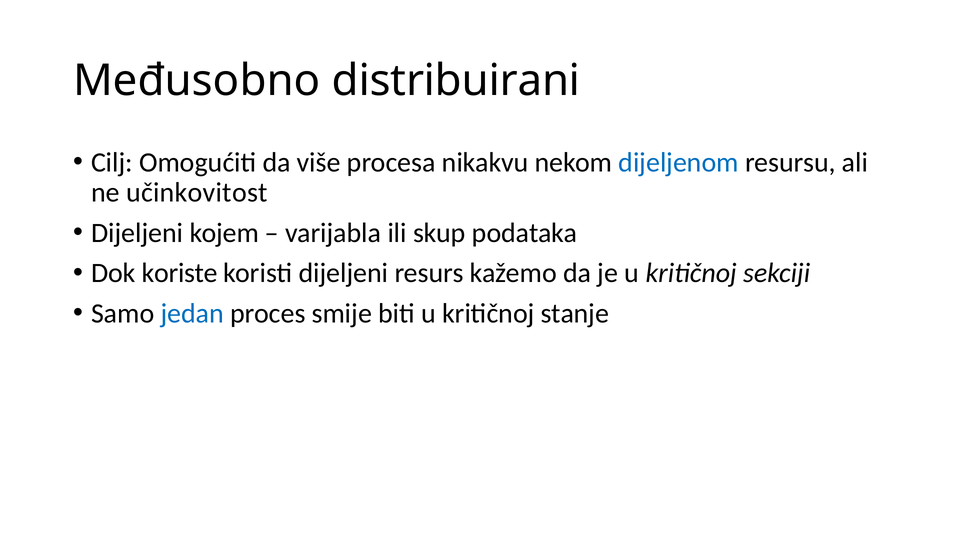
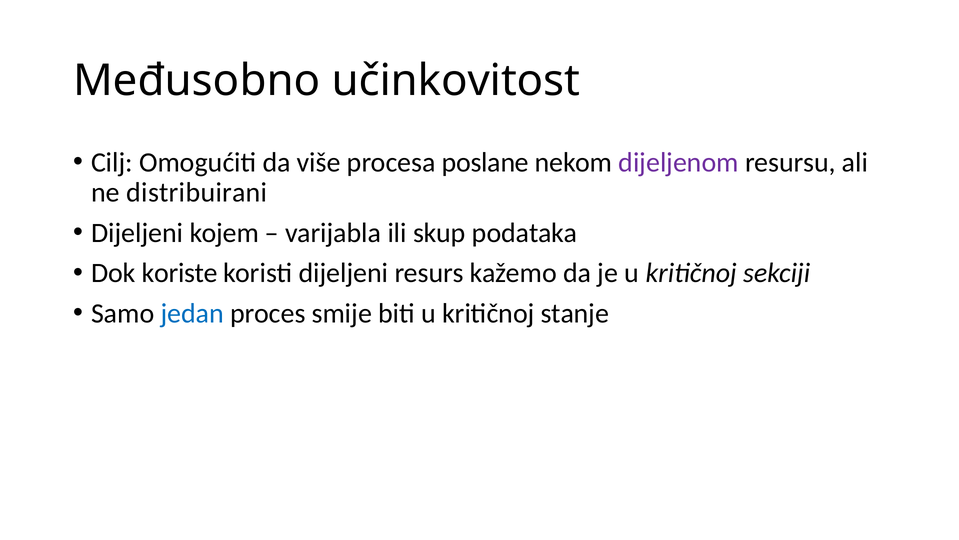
distribuirani: distribuirani -> učinkovitost (456, 81)
nikakvu: nikakvu -> poslane (485, 162)
dijeljenom colour: blue -> purple (679, 162)
učinkovitost: učinkovitost -> distribuirani (197, 192)
